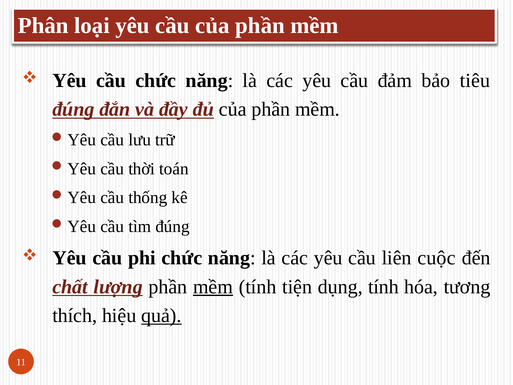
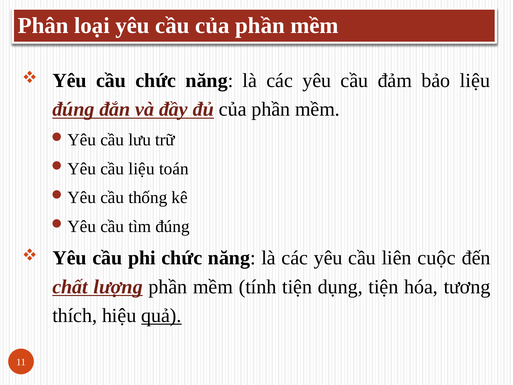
bảo tiêu: tiêu -> liệu (475, 81)
cầu thời: thời -> liệu (142, 169)
mềm underline: present -> none (213, 287)
dụng tính: tính -> tiện (383, 287)
